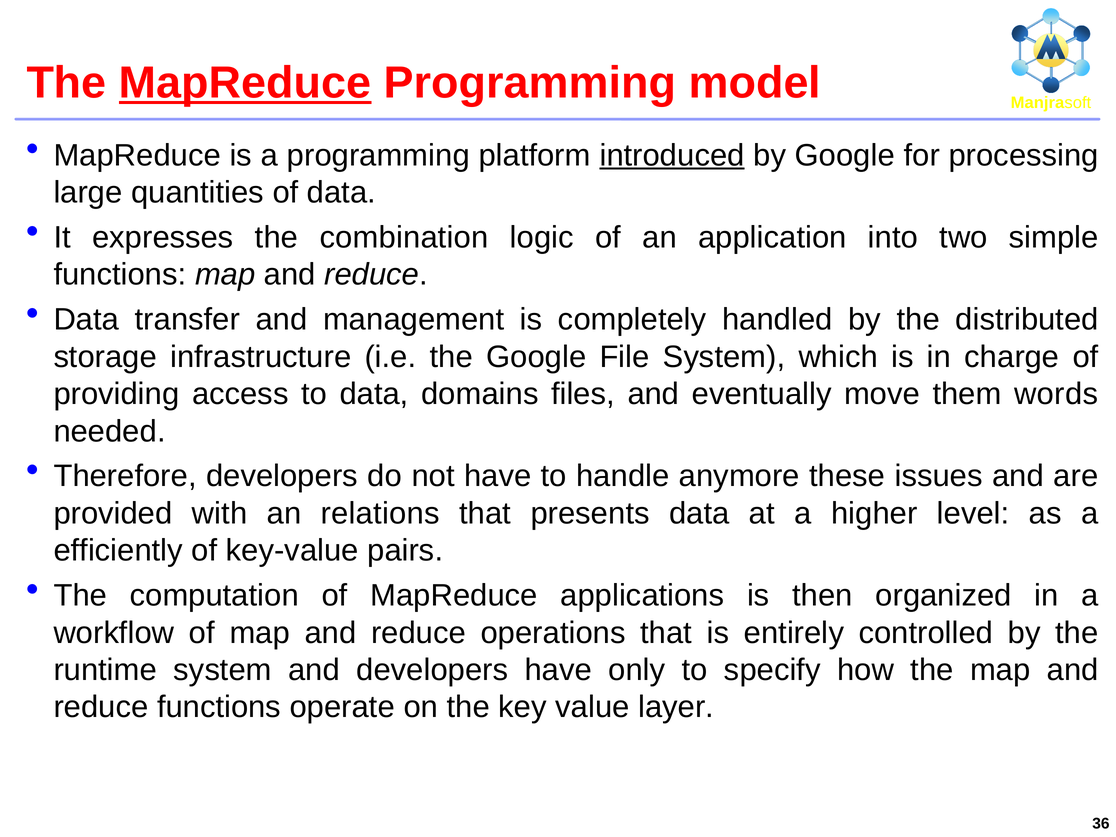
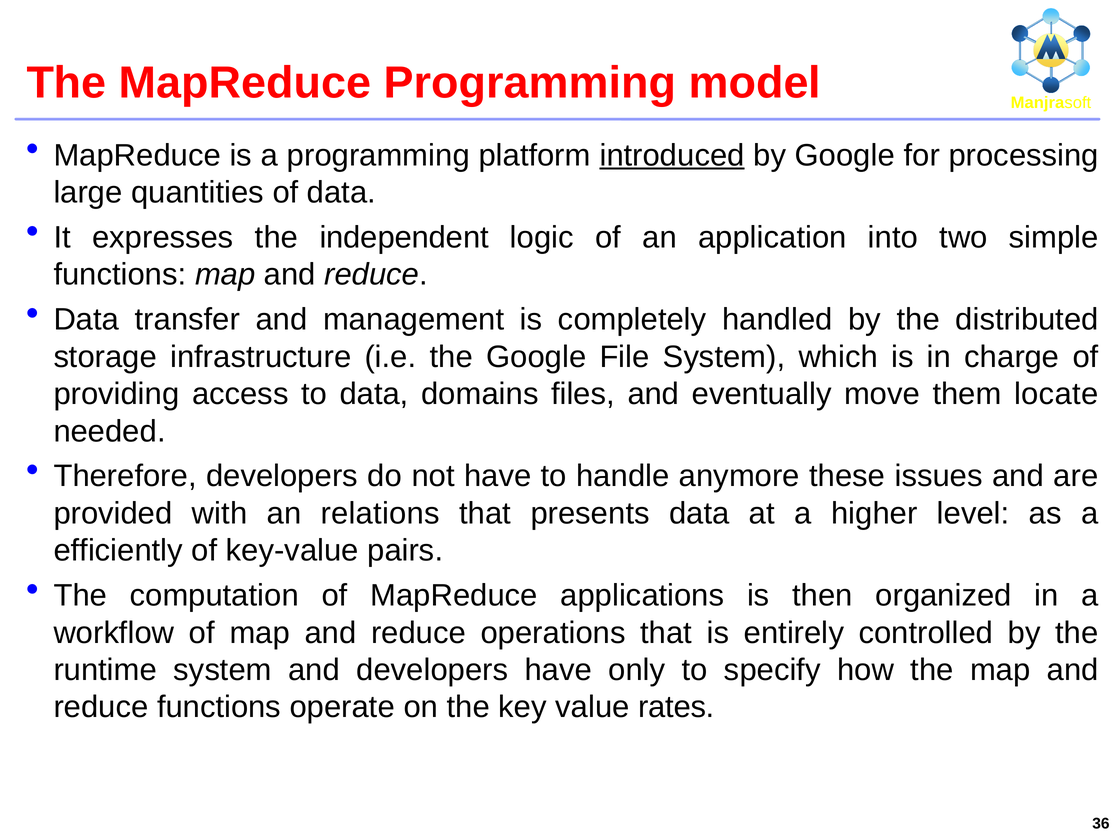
MapReduce underline: present -> none (245, 83)
combination: combination -> independent (404, 237)
words: words -> locate (1056, 394)
layer: layer -> rates (676, 707)
